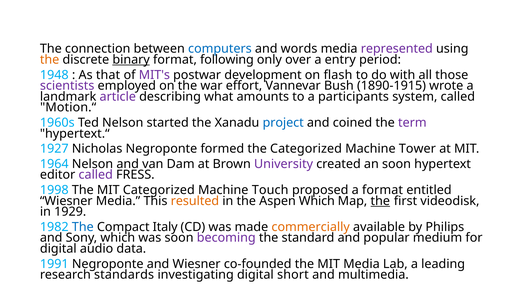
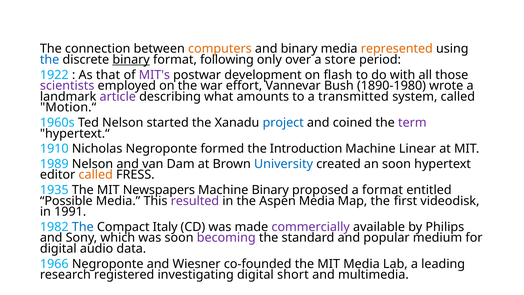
computers colour: blue -> orange (220, 49)
and words: words -> binary (299, 49)
represented colour: purple -> orange (397, 49)
the colour: orange -> blue (50, 60)
entry: entry -> store (340, 60)
1948: 1948 -> 1922 (54, 75)
1890-1915: 1890-1915 -> 1890-1980 (391, 86)
participants: participants -> transmitted (353, 97)
1927: 1927 -> 1910 (54, 149)
the Categorized: Categorized -> Introduction (306, 149)
Tower: Tower -> Linear (417, 149)
1964: 1964 -> 1989 (54, 164)
University colour: purple -> blue (284, 164)
called colour: purple -> orange (96, 175)
1998: 1998 -> 1935 (54, 190)
MIT Categorized: Categorized -> Newspapers (159, 190)
Machine Touch: Touch -> Binary (270, 190)
Wiesner: Wiesner -> Possible (66, 201)
resulted colour: orange -> purple (195, 201)
Aspen Which: Which -> Media (317, 201)
the underline: present -> none (380, 201)
1929: 1929 -> 1991 (70, 212)
commercially colour: orange -> purple (311, 227)
1991: 1991 -> 1966 (54, 264)
standards: standards -> registered (124, 275)
